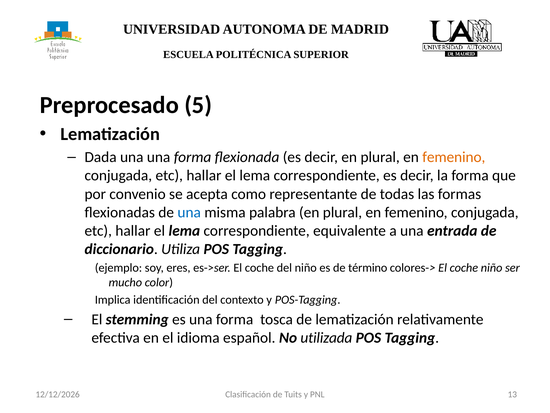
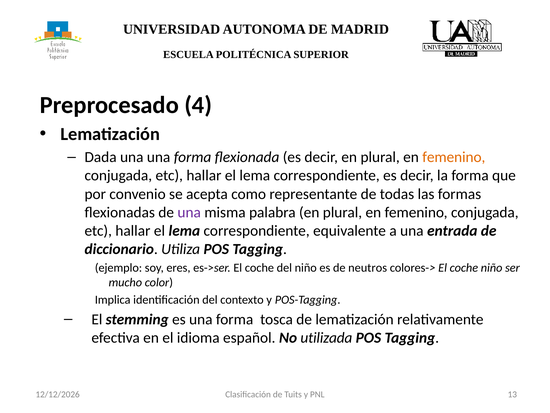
5: 5 -> 4 (198, 105)
una colour: blue -> purple (189, 212)
término: término -> neutros (368, 268)
